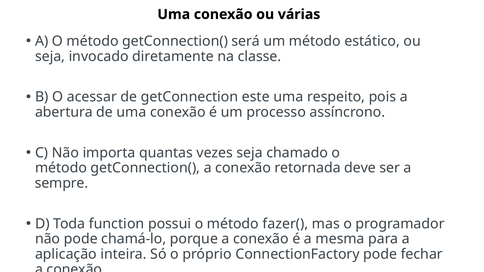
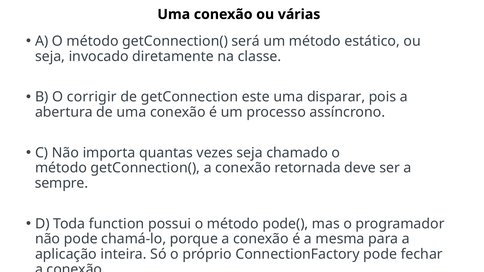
acessar: acessar -> corrigir (92, 97)
respeito: respeito -> disparar (336, 97)
fazer(: fazer( -> pode( (285, 224)
